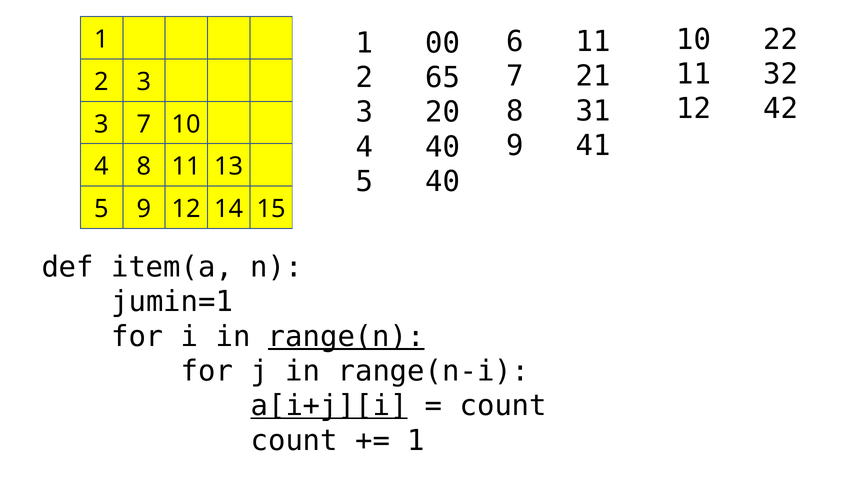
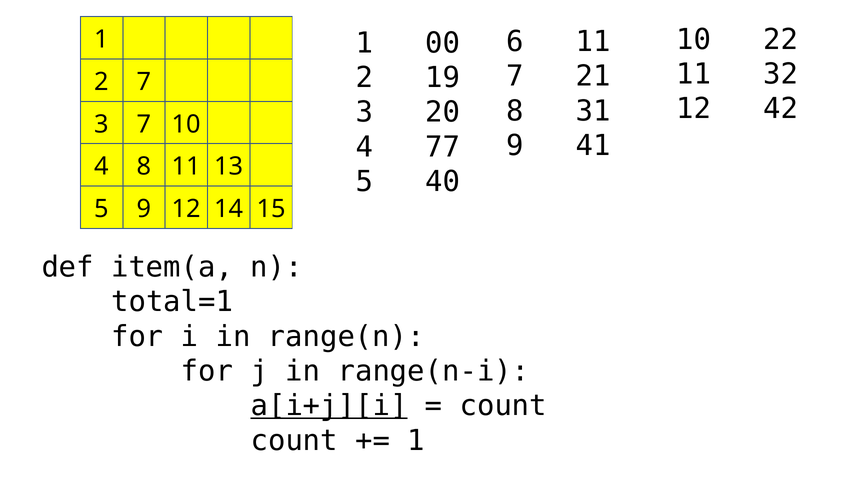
65: 65 -> 19 (443, 78)
2 3: 3 -> 7 (144, 82)
4 40: 40 -> 77 (443, 147)
jumin=1: jumin=1 -> total=1 (172, 302)
range(n underline: present -> none (346, 337)
